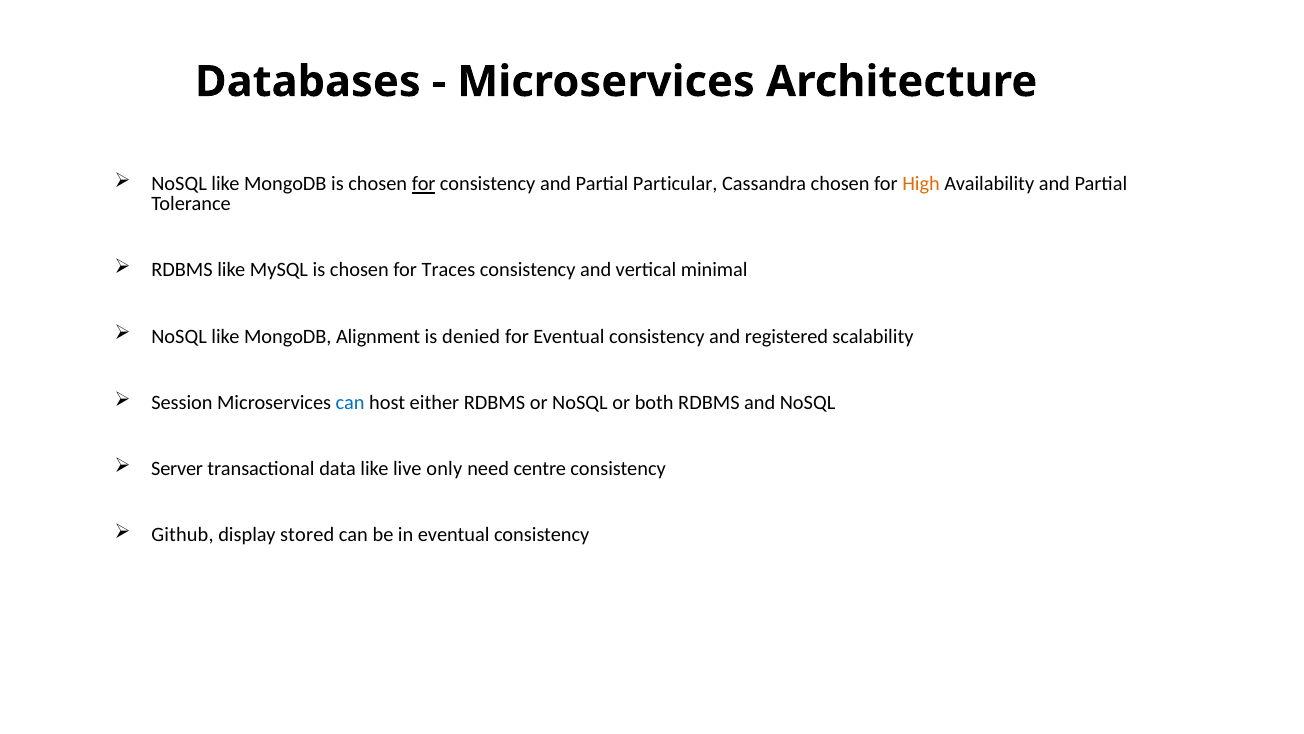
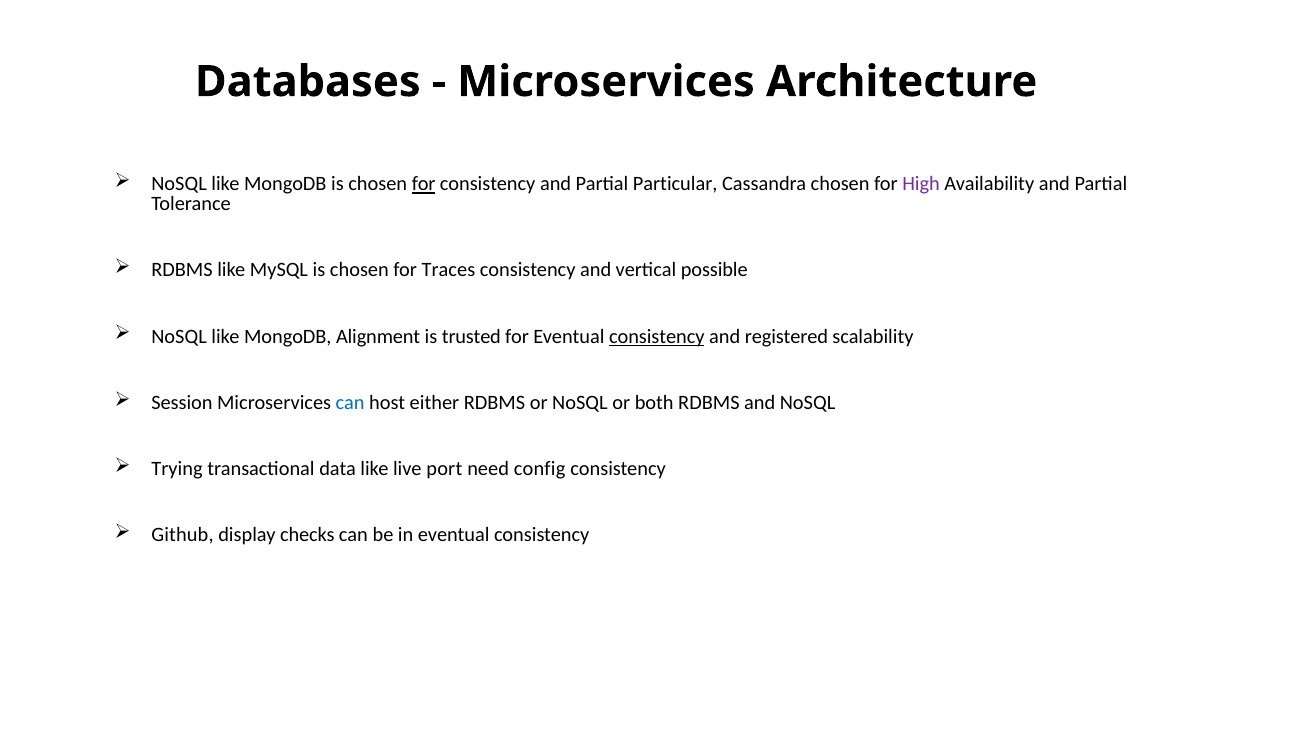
High colour: orange -> purple (921, 184)
minimal: minimal -> possible (714, 270)
denied: denied -> trusted (471, 336)
consistency underline: none -> present (657, 336)
Server: Server -> Trying (177, 469)
only: only -> port (444, 469)
centre: centre -> config (540, 469)
stored: stored -> checks (307, 535)
